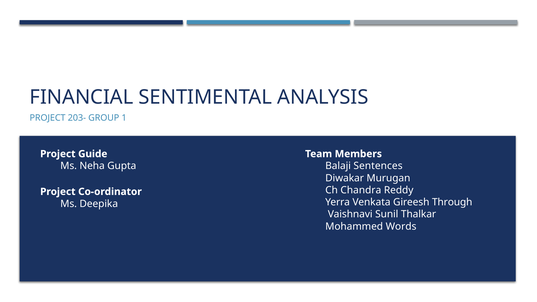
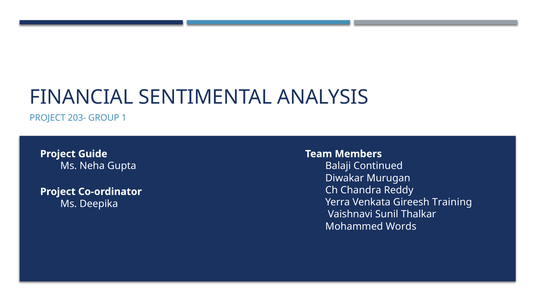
Sentences: Sentences -> Continued (378, 166)
Through: Through -> Training (452, 202)
